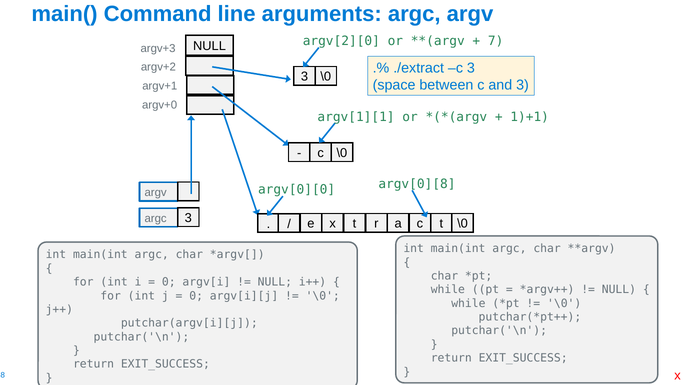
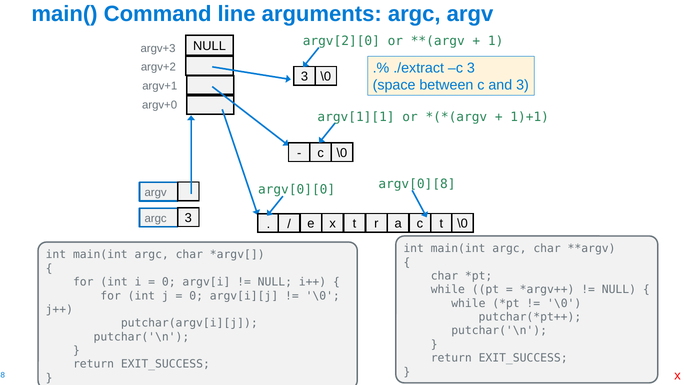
7: 7 -> 1 (496, 41)
